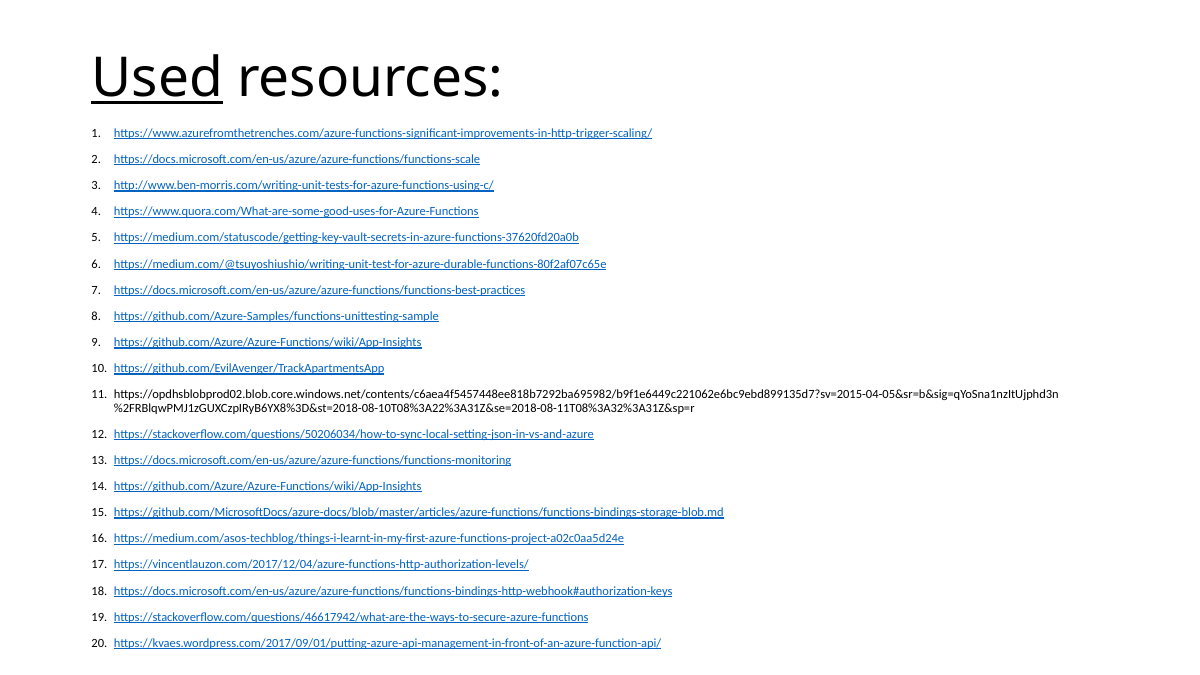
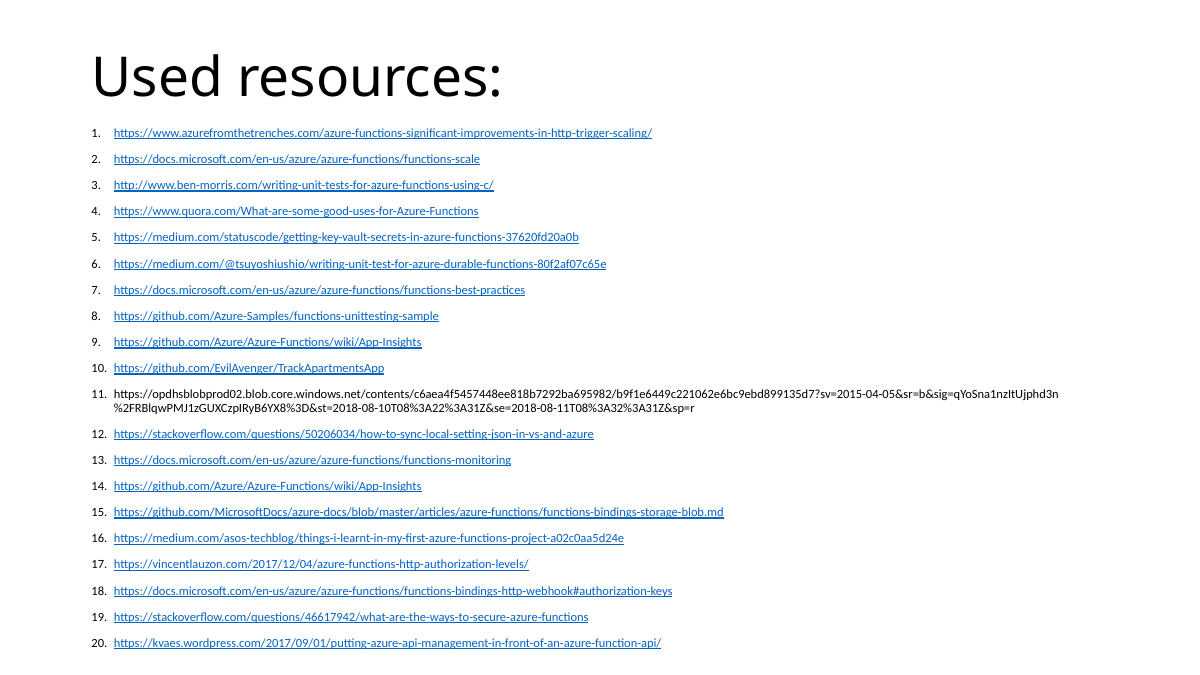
Used underline: present -> none (157, 79)
